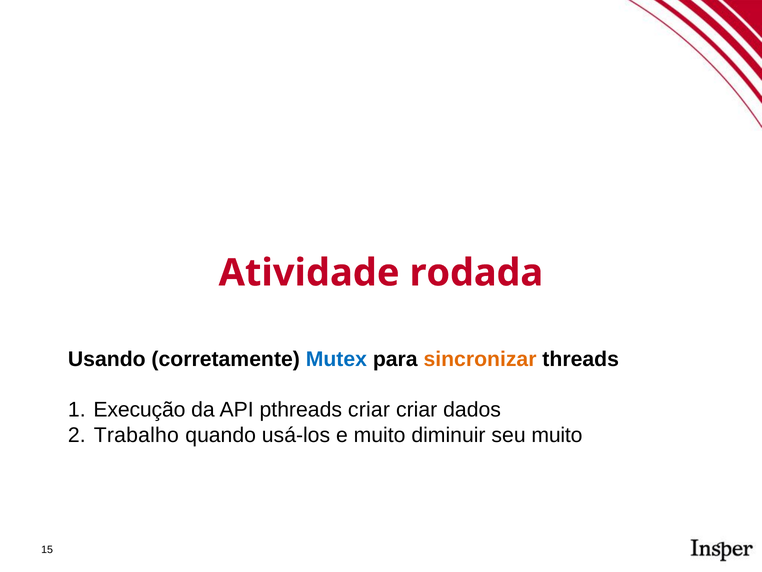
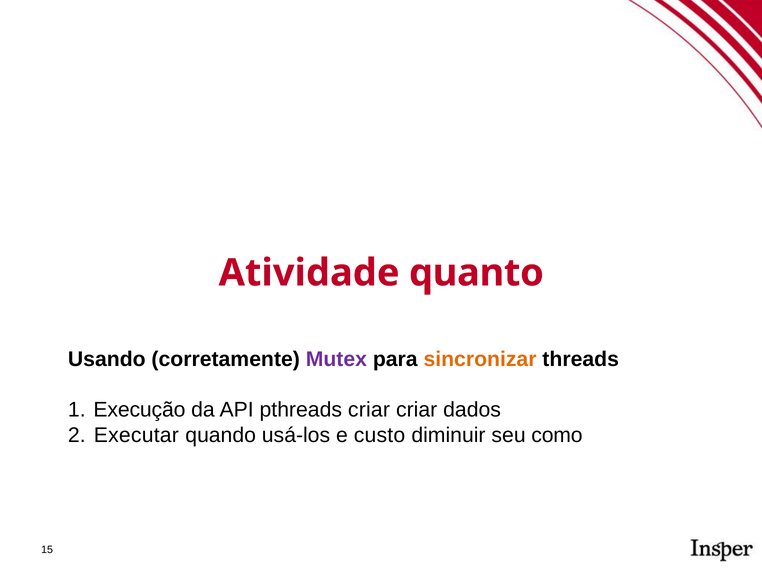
rodada: rodada -> quanto (476, 273)
Mutex colour: blue -> purple (336, 359)
Trabalho: Trabalho -> Executar (136, 435)
e muito: muito -> custo (379, 435)
seu muito: muito -> como (557, 435)
